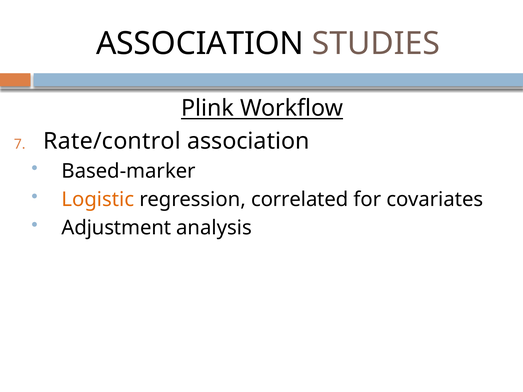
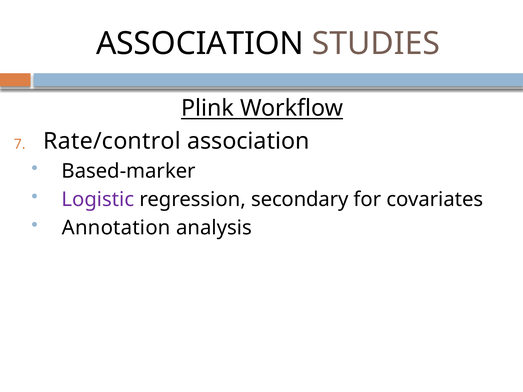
Logistic colour: orange -> purple (98, 200)
correlated: correlated -> secondary (300, 200)
Adjustment: Adjustment -> Annotation (116, 228)
